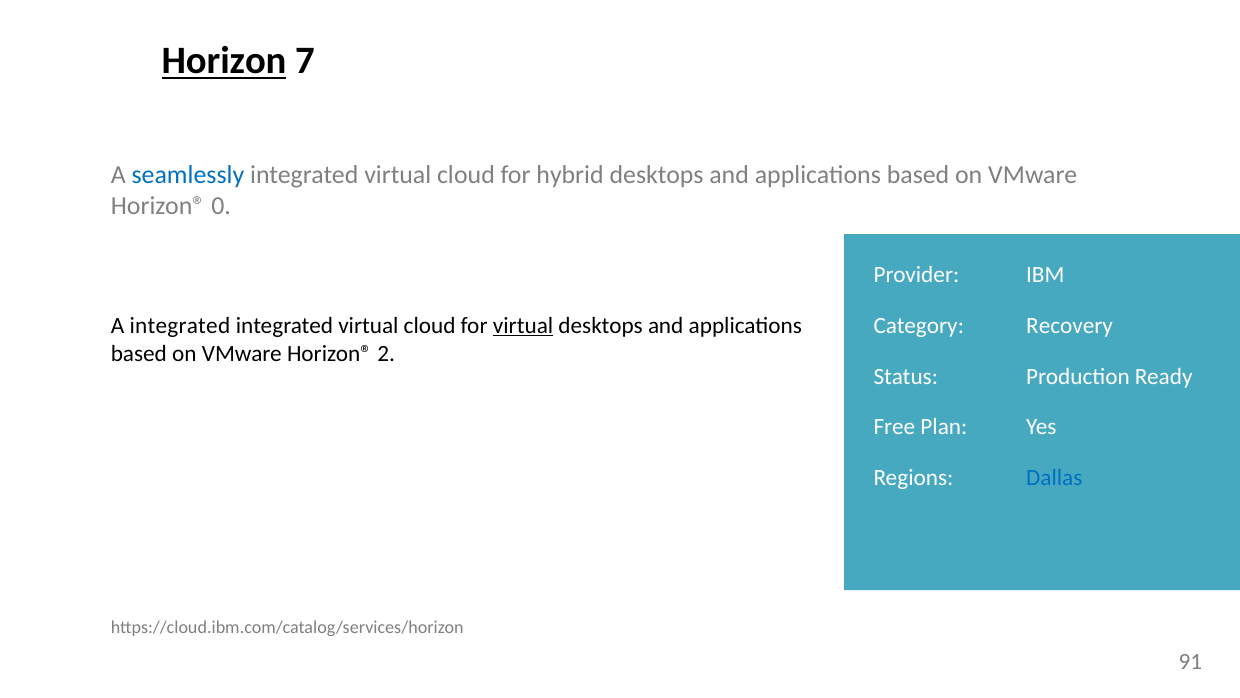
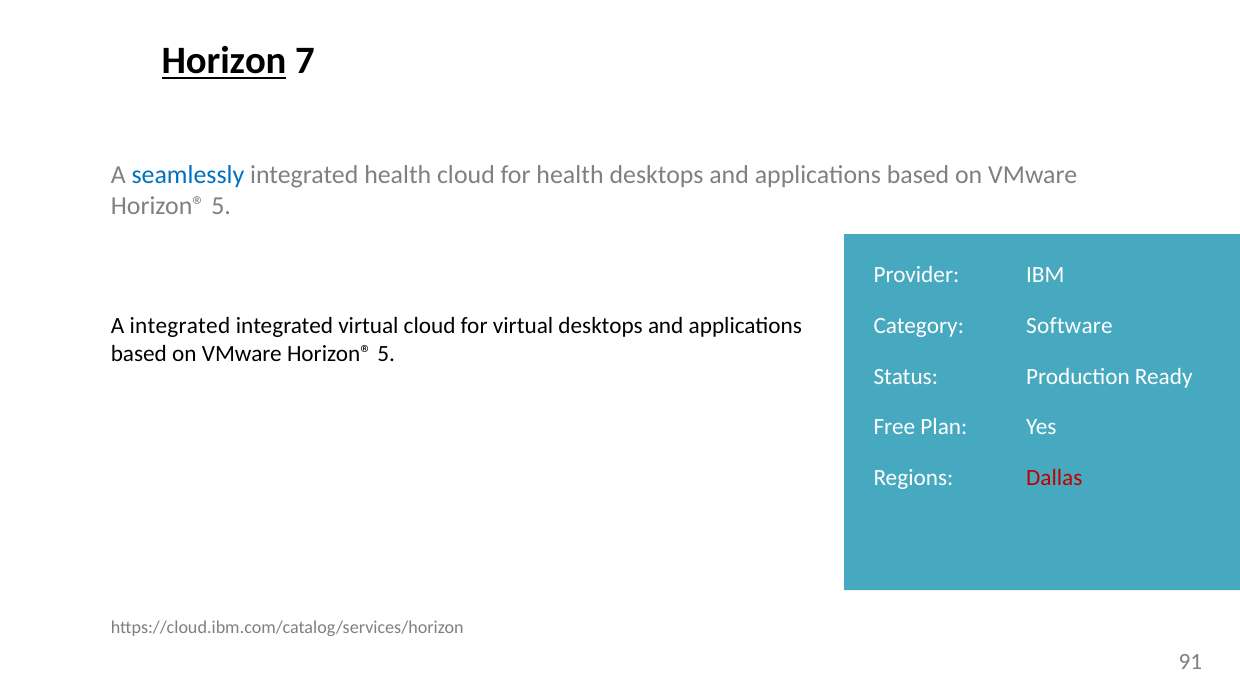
virtual: virtual -> health (398, 174)
for hybrid: hybrid -> health (570, 174)
0: 0 -> 5 (221, 205)
virtual underline: present -> none (523, 325)
Recovery: Recovery -> Software (1069, 325)
2: 2 -> 5 (386, 353)
Dallas colour: blue -> red (1054, 478)
